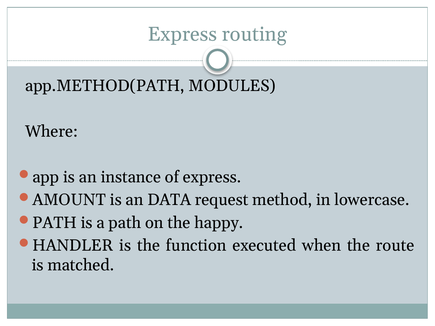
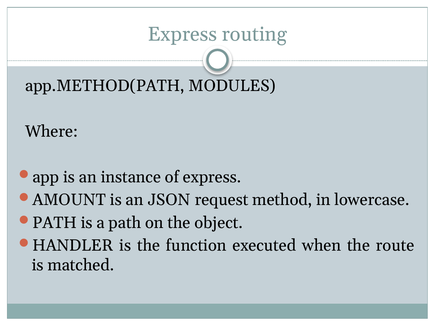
DATA: DATA -> JSON (169, 200)
happy: happy -> object (219, 223)
